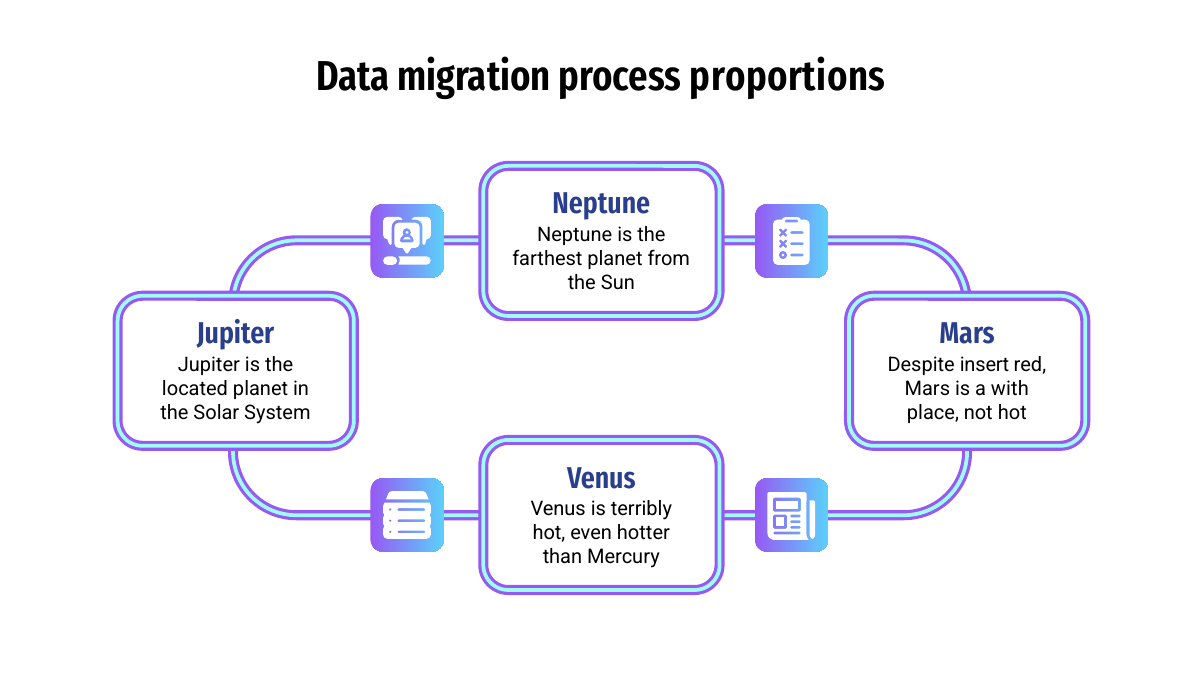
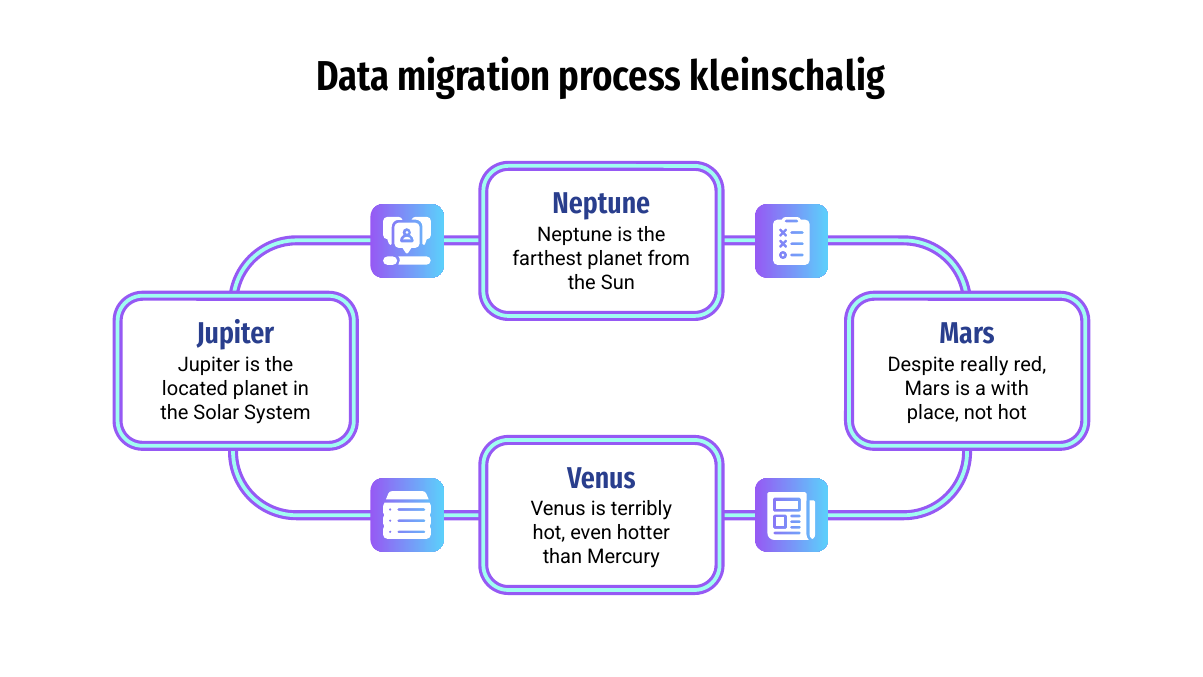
proportions: proportions -> kleinschalig (788, 76)
insert: insert -> really (984, 365)
